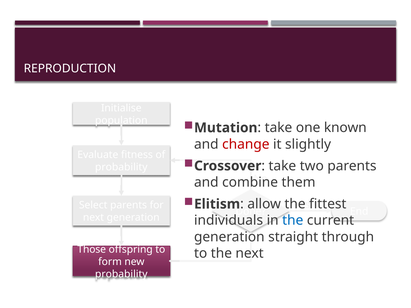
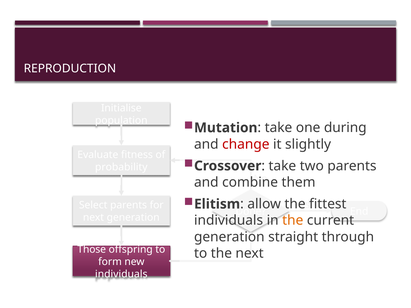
known: known -> during (345, 128)
the colour: blue -> orange (293, 221)
probability: probability -> individuals (121, 274)
